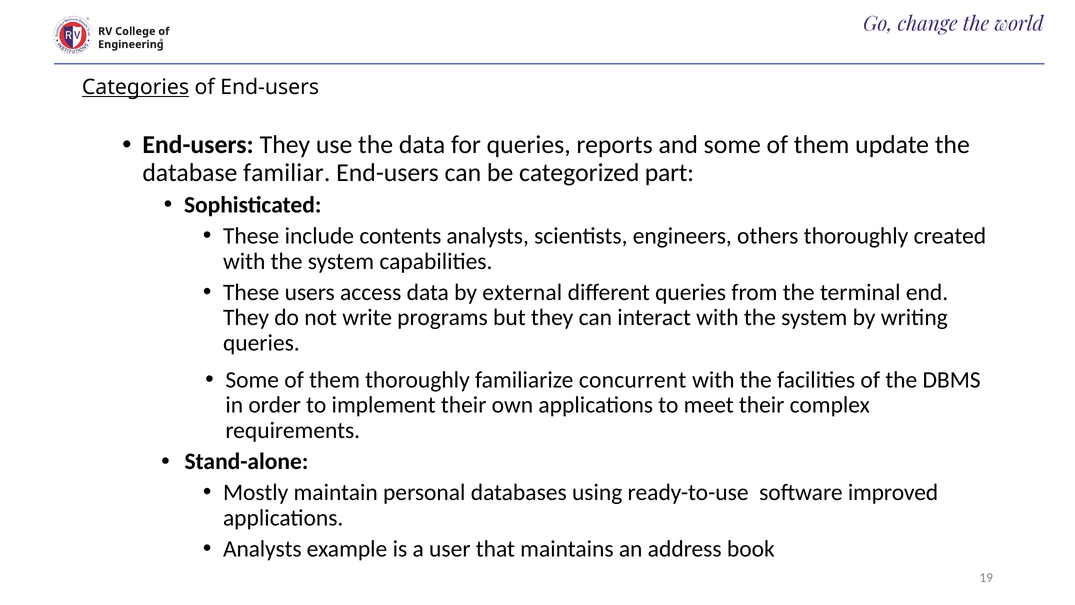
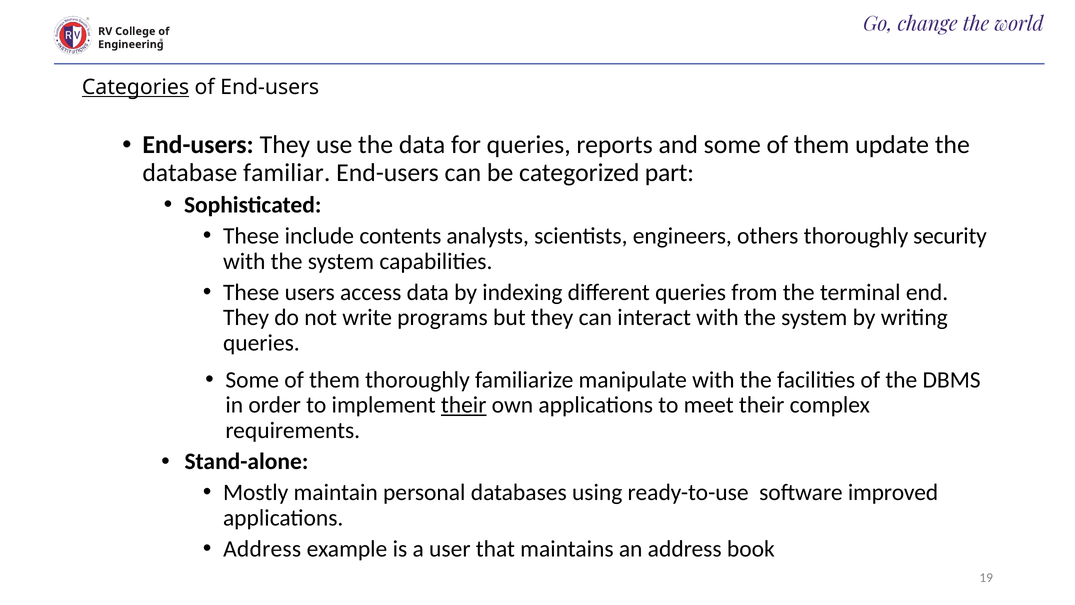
created: created -> security (950, 236)
external: external -> indexing (522, 292)
concurrent: concurrent -> manipulate (633, 380)
their underline: none -> present (464, 405)
Analysts: Analysts -> Address (262, 549)
